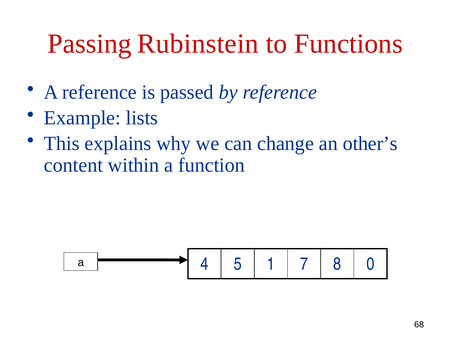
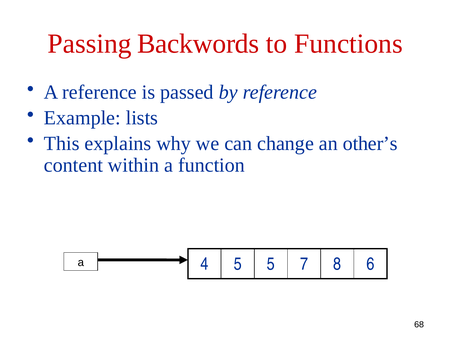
Rubinstein: Rubinstein -> Backwords (198, 44)
5 1: 1 -> 5 (271, 264)
0: 0 -> 6 (370, 264)
